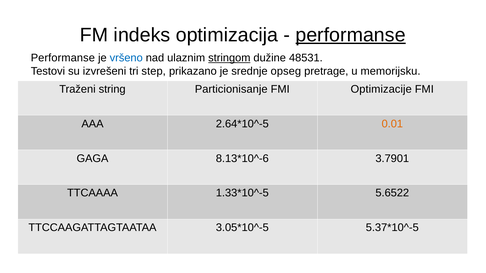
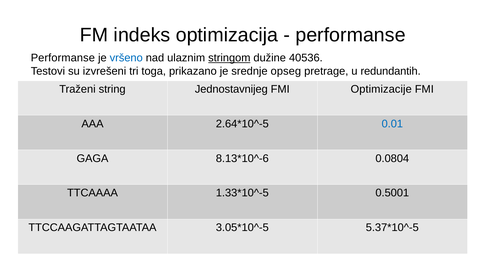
performanse underline: present -> none (351, 35)
48531: 48531 -> 40536 (306, 58)
step: step -> toga (154, 71)
memorijsku: memorijsku -> redundantih (391, 71)
Particionisanje: Particionisanje -> Jednostavnijeg (231, 89)
0.01 colour: orange -> blue (392, 124)
3.7901: 3.7901 -> 0.0804 (392, 159)
5.6522: 5.6522 -> 0.5001 (392, 193)
